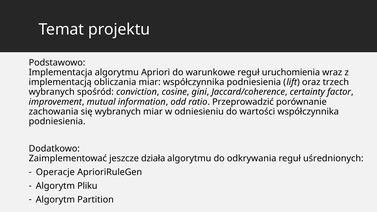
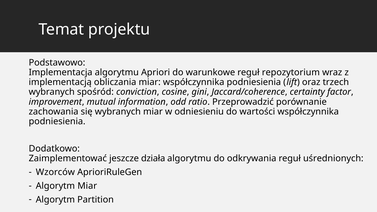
uruchomienia: uruchomienia -> repozytorium (291, 72)
Operacje: Operacje -> Wzorców (55, 172)
Algorytm Pliku: Pliku -> Miar (87, 186)
